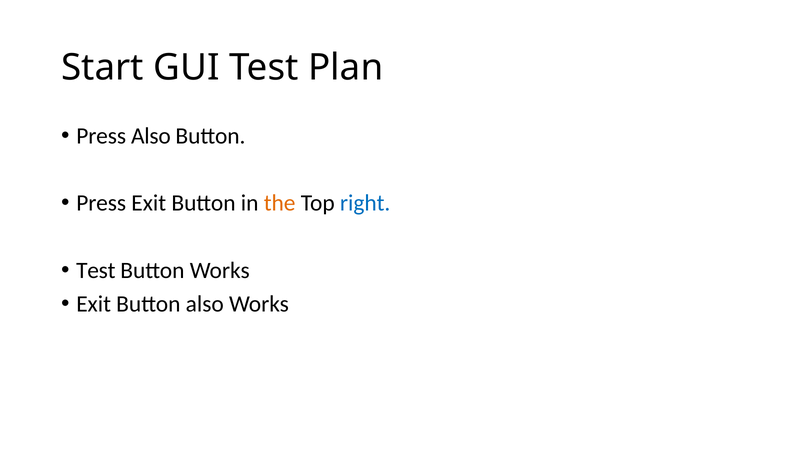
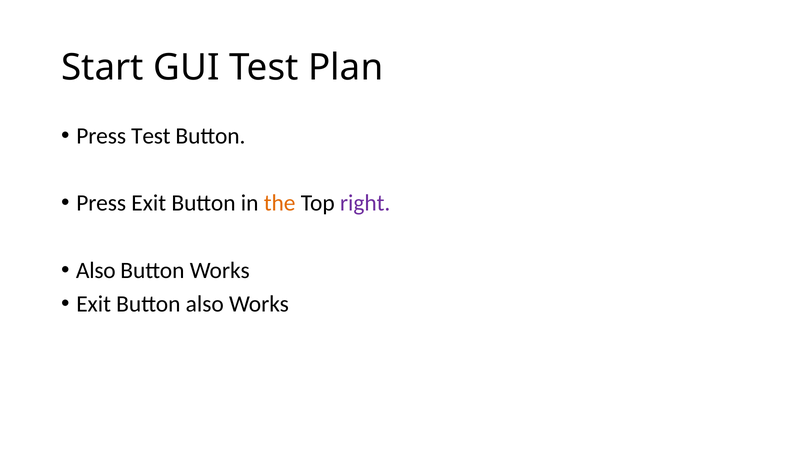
Press Also: Also -> Test (151, 136)
right colour: blue -> purple (365, 203)
Test: Test -> Also (96, 270)
